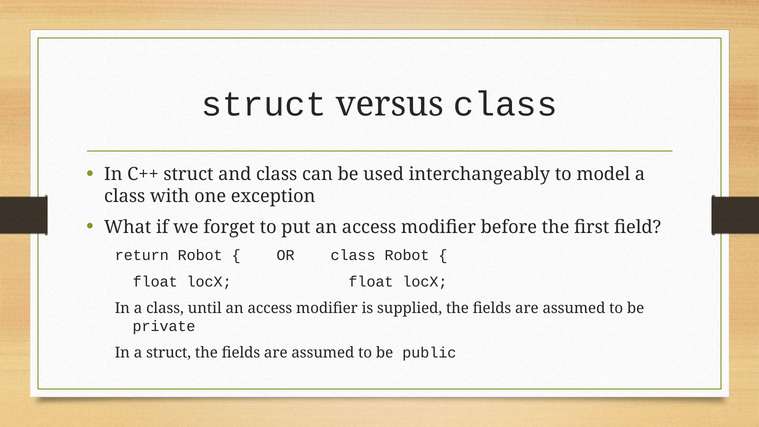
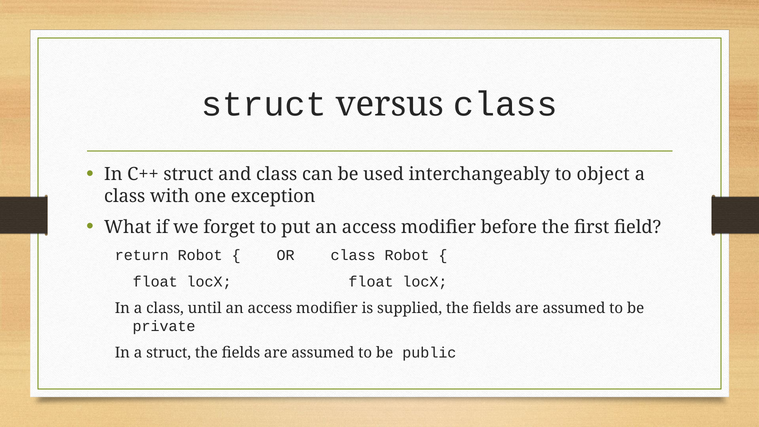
model: model -> object (603, 174)
